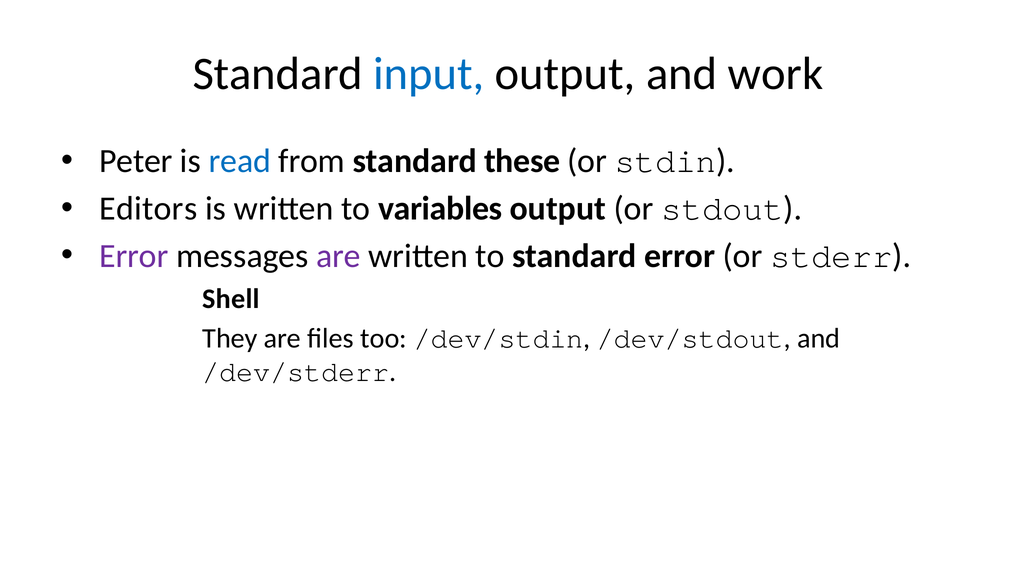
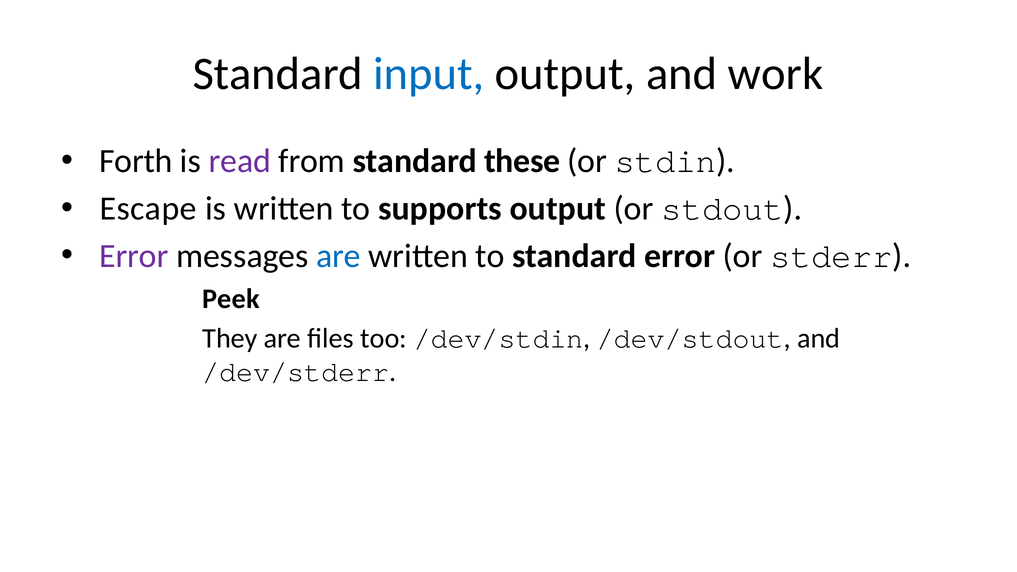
Peter: Peter -> Forth (136, 161)
read colour: blue -> purple (240, 161)
Editors: Editors -> Escape (148, 209)
variables: variables -> supports (440, 209)
are colour: purple -> blue (339, 256)
Shell: Shell -> Peek (231, 299)
